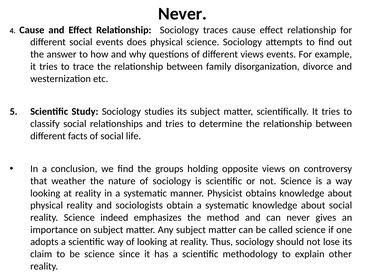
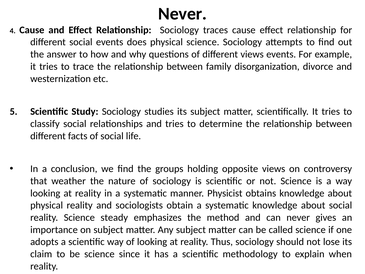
indeed: indeed -> steady (114, 217)
other: other -> when (340, 254)
